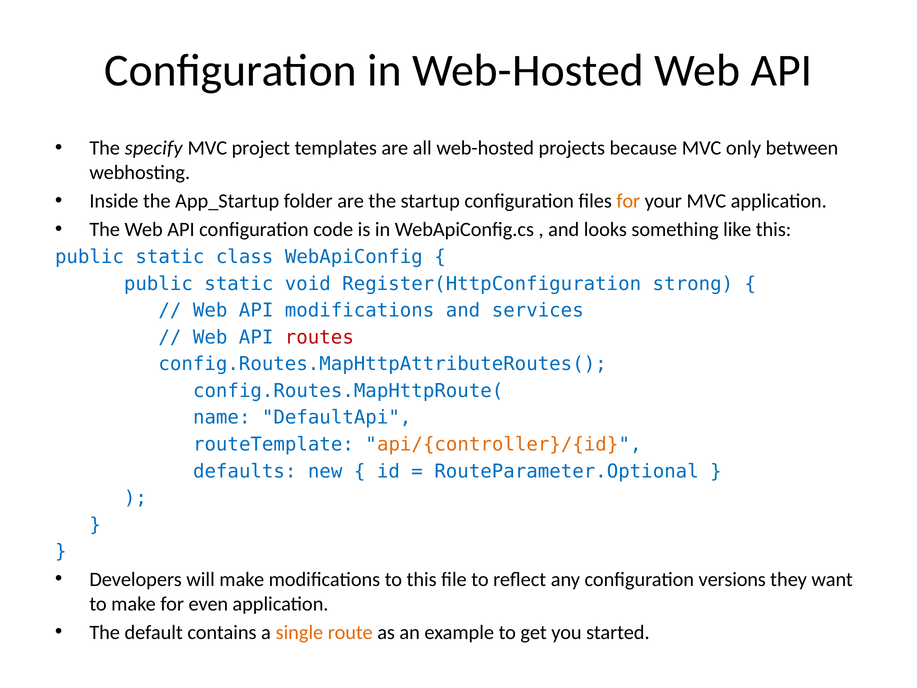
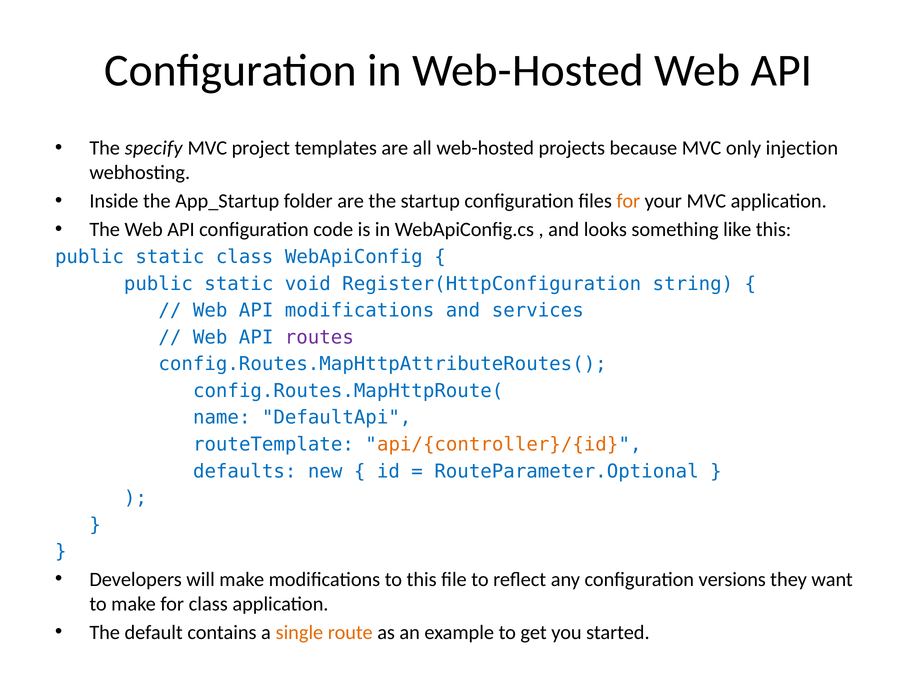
between: between -> injection (802, 148)
strong: strong -> string (693, 284)
routes colour: red -> purple (319, 337)
for even: even -> class (208, 604)
